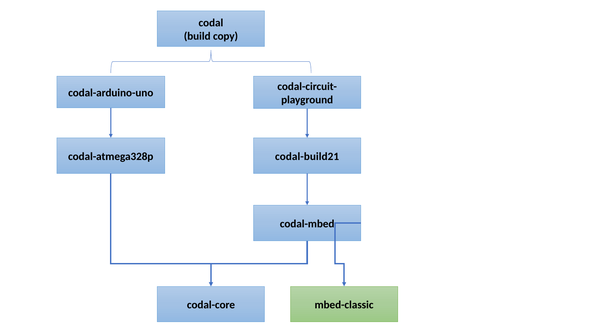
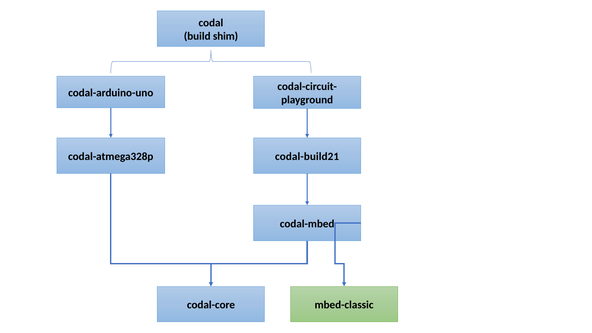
copy: copy -> shim (226, 36)
